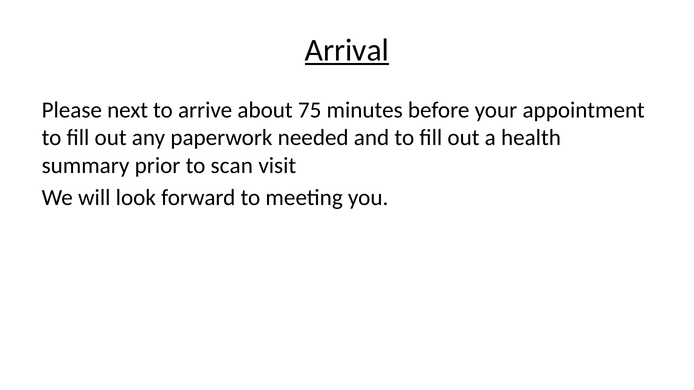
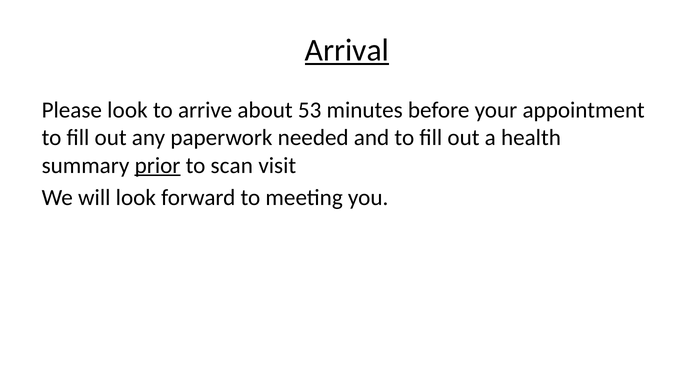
Please next: next -> look (127, 110)
75: 75 -> 53 (310, 110)
prior underline: none -> present (158, 166)
